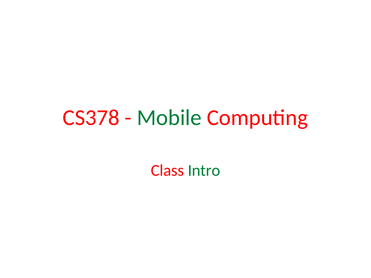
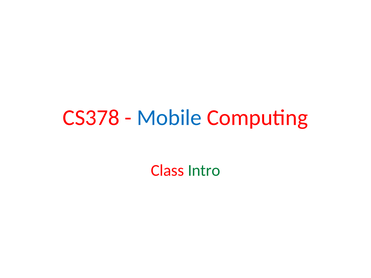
Mobile colour: green -> blue (169, 118)
